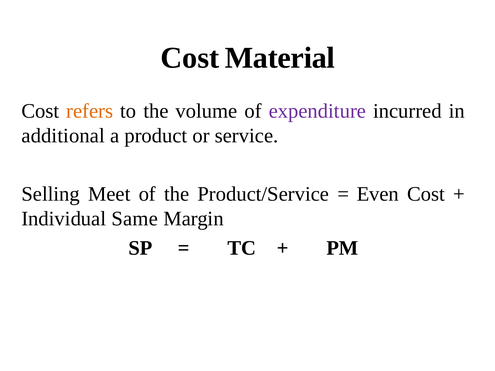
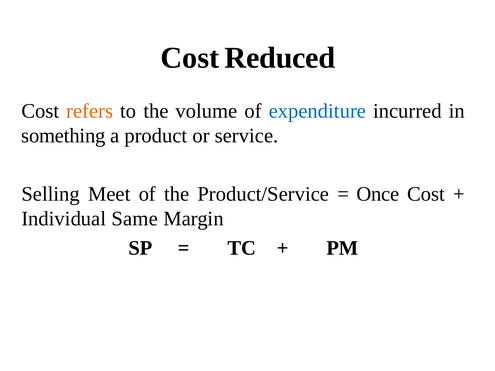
Material: Material -> Reduced (280, 58)
expenditure colour: purple -> blue (317, 111)
additional: additional -> something (63, 136)
Even: Even -> Once (378, 194)
